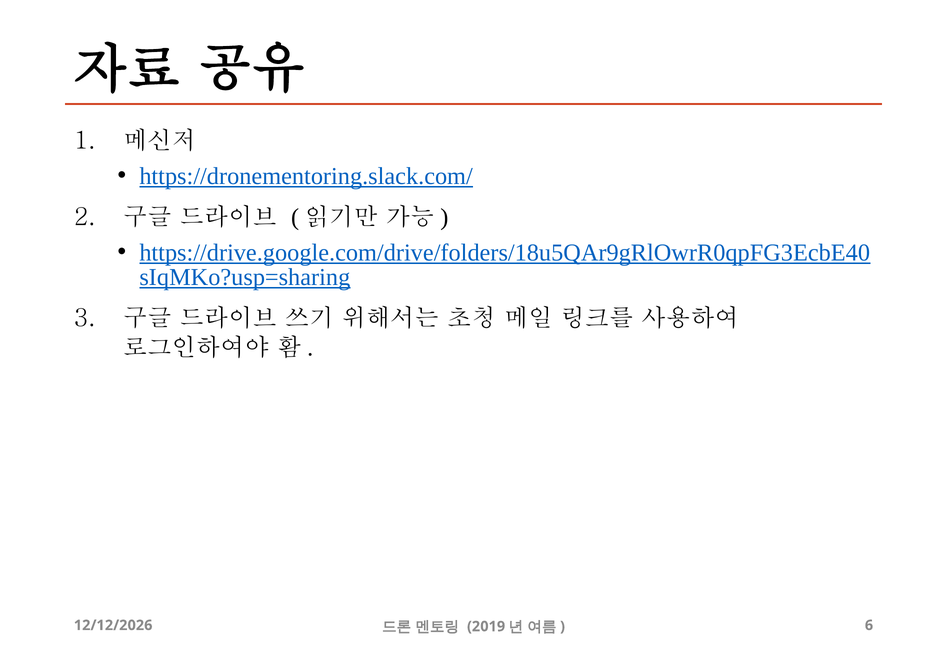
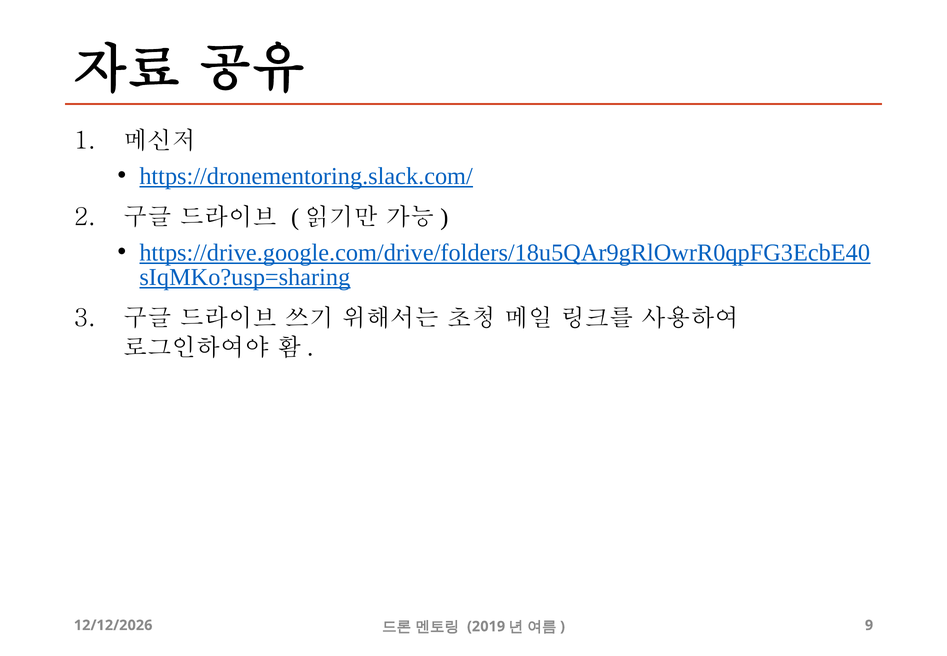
6: 6 -> 9 (869, 625)
